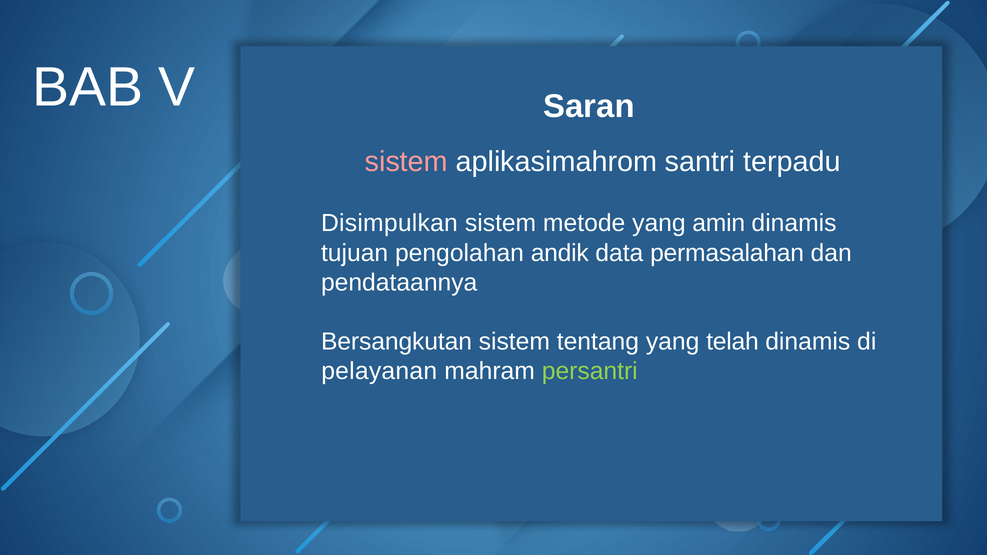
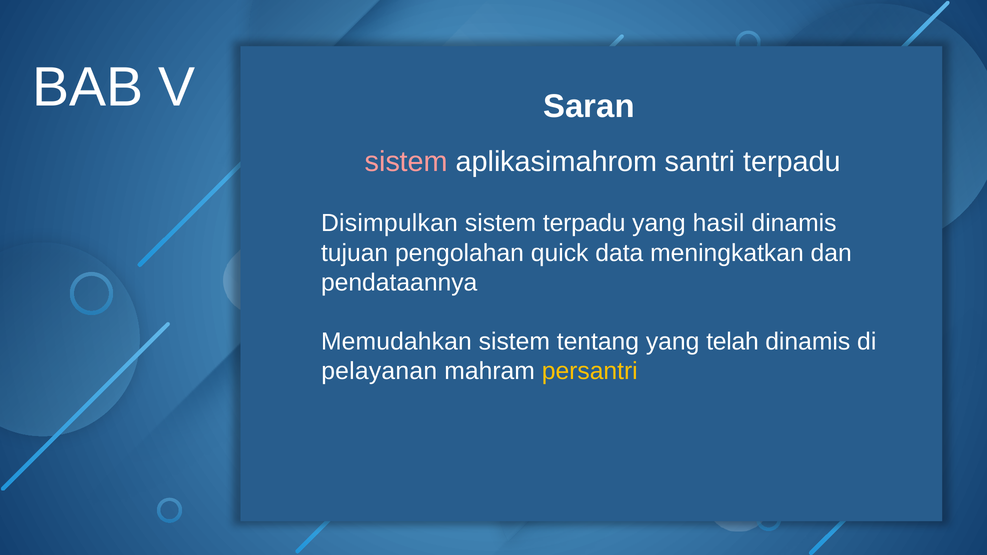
sistem metode: metode -> terpadu (584, 223)
amin: amin -> hasil (719, 223)
andik: andik -> quick (560, 253)
permasalahan: permasalahan -> meningkatkan (727, 253)
Bersangkutan: Bersangkutan -> Memudahkan (396, 342)
persantri colour: light green -> yellow (590, 371)
